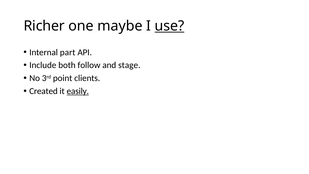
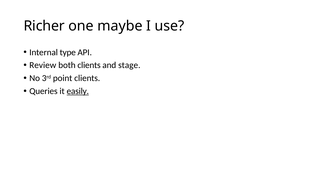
use underline: present -> none (170, 26)
part: part -> type (68, 52)
Include: Include -> Review (43, 65)
both follow: follow -> clients (89, 65)
Created: Created -> Queries (43, 91)
